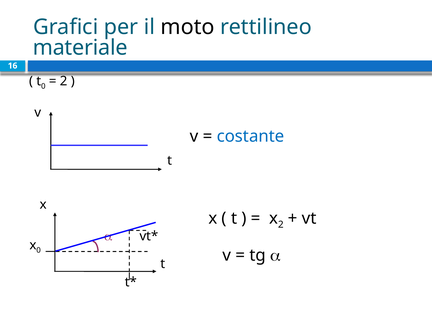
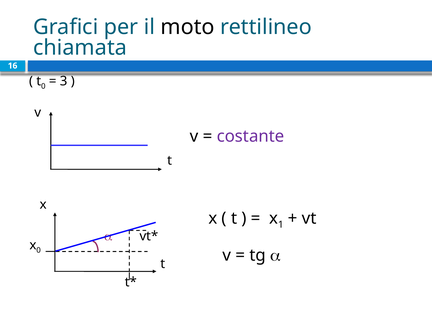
materiale: materiale -> chiamata (80, 48)
2: 2 -> 3 (64, 81)
costante colour: blue -> purple (251, 136)
x 2: 2 -> 1 (281, 225)
